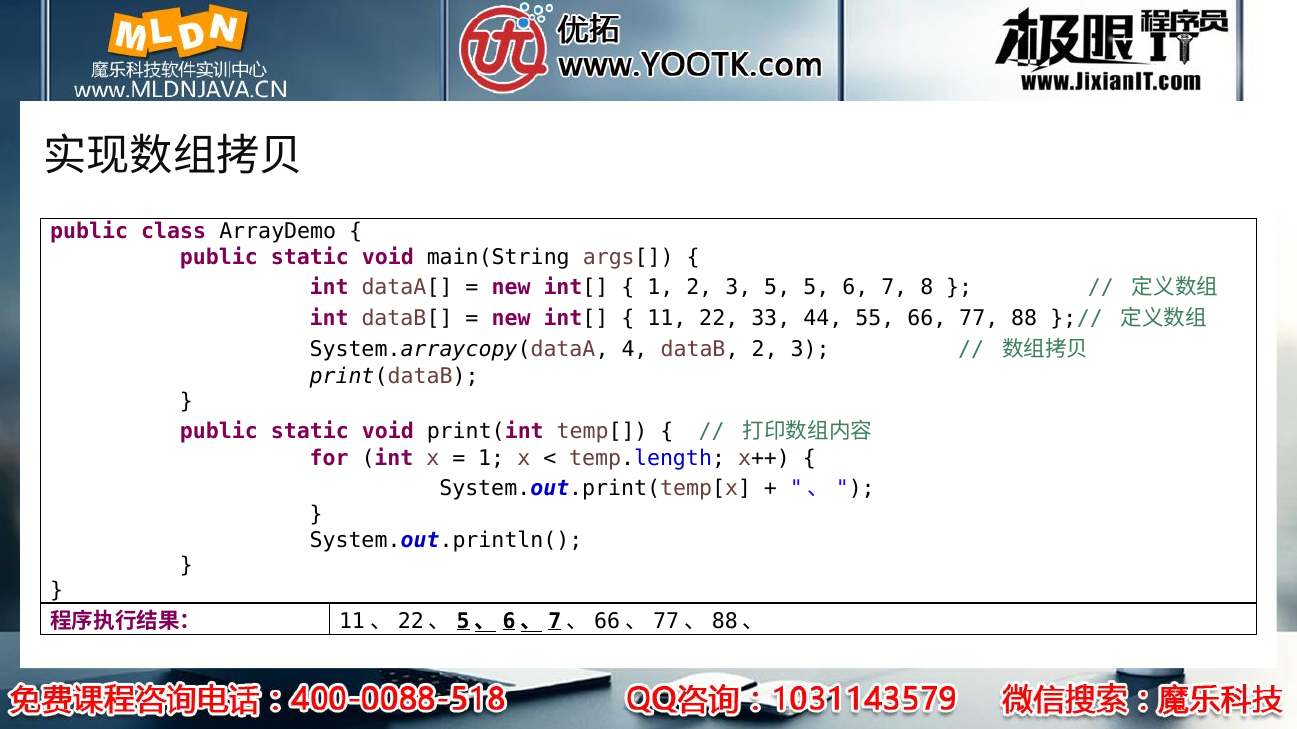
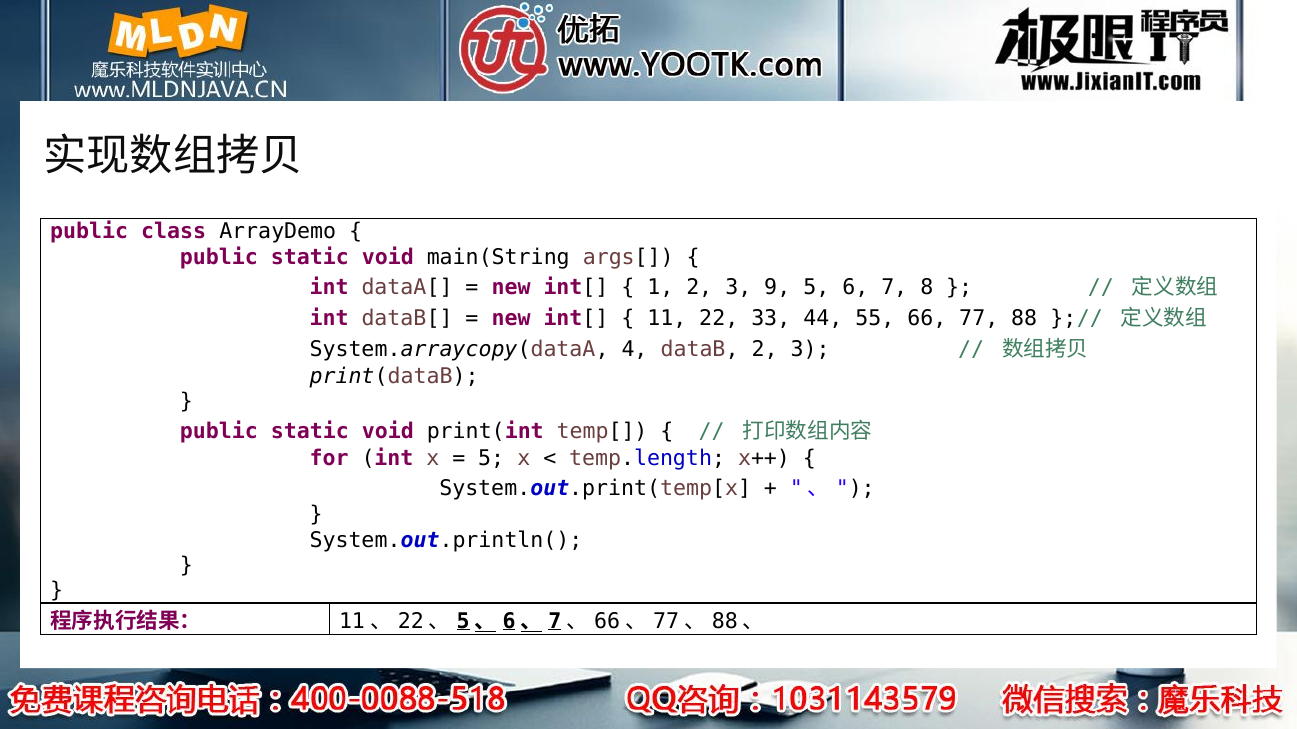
3 5: 5 -> 9 (777, 287)
1: 1 -> 5 (491, 459)
